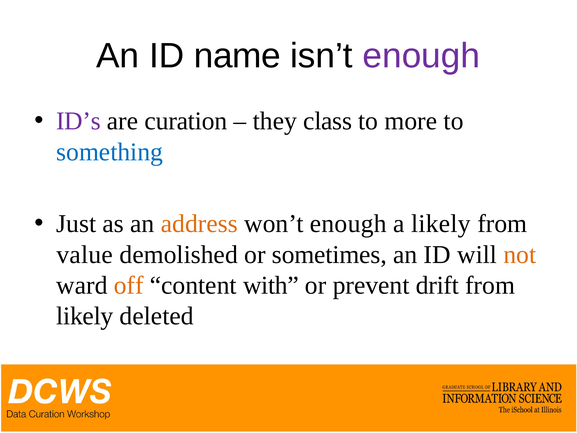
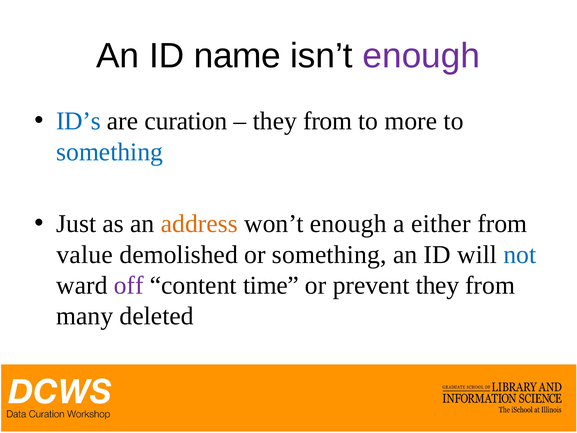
ID’s colour: purple -> blue (78, 121)
class: class -> from (328, 121)
a likely: likely -> either (441, 224)
or sometimes: sometimes -> something (329, 254)
not colour: orange -> blue (520, 254)
off colour: orange -> purple (129, 285)
with: with -> time (271, 285)
prevent drift: drift -> they (438, 285)
likely: likely -> many (85, 316)
